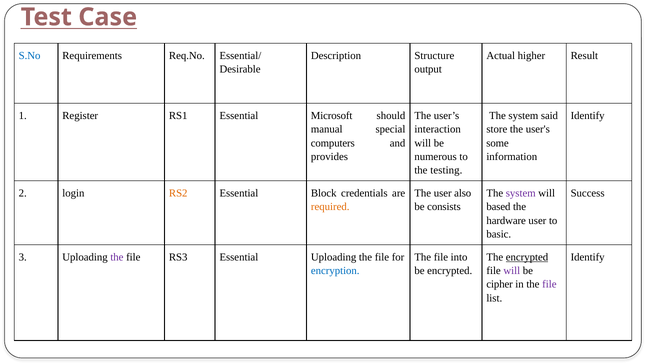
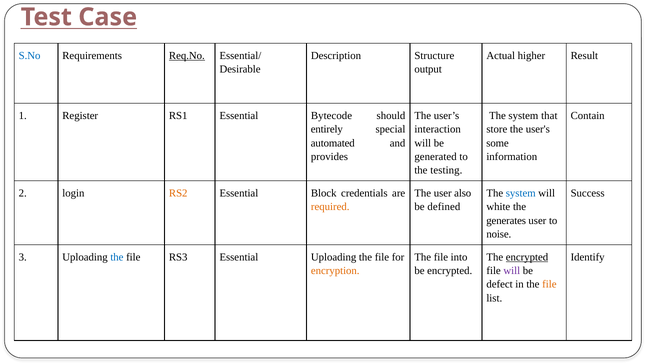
Req.No underline: none -> present (187, 56)
Microsoft: Microsoft -> Bytecode (332, 116)
said: said -> that (549, 116)
Identify: Identify -> Contain (588, 116)
manual: manual -> entirely (327, 129)
computers: computers -> automated (333, 143)
numerous: numerous -> generated (436, 157)
system colour: purple -> blue (521, 193)
consists: consists -> defined (444, 207)
based: based -> white (498, 207)
hardware: hardware -> generates (506, 221)
basic: basic -> noise (499, 235)
the colour: purple -> blue (117, 257)
encryption colour: blue -> orange (335, 271)
cipher: cipher -> defect (500, 285)
file colour: purple -> orange (549, 285)
